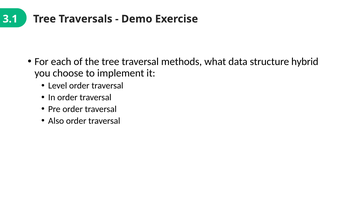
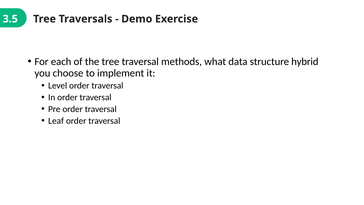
3.1: 3.1 -> 3.5 (10, 19)
Also: Also -> Leaf (56, 121)
